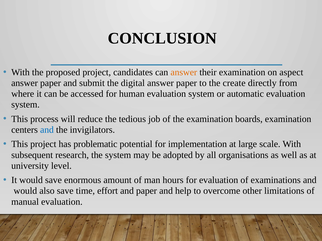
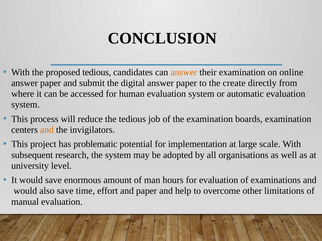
proposed project: project -> tedious (97, 72)
aspect: aspect -> online (291, 72)
and colour: blue -> orange (47, 130)
